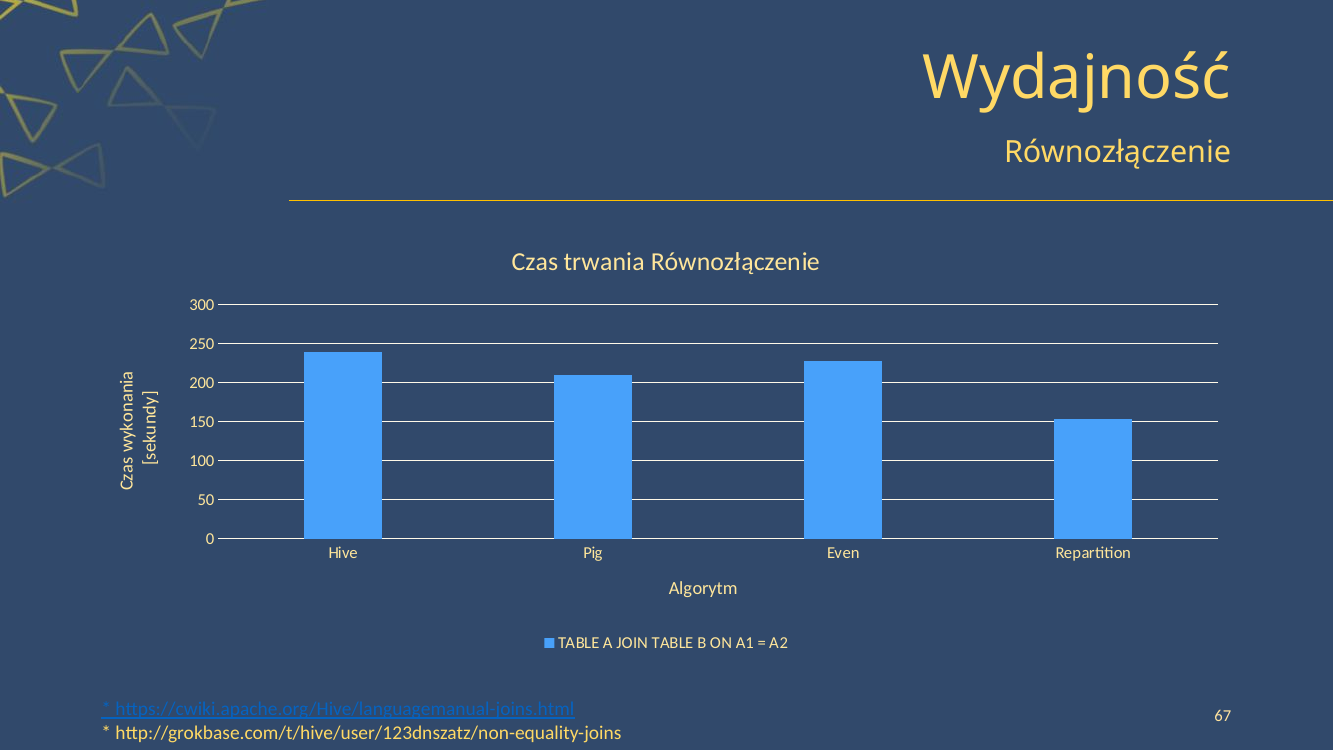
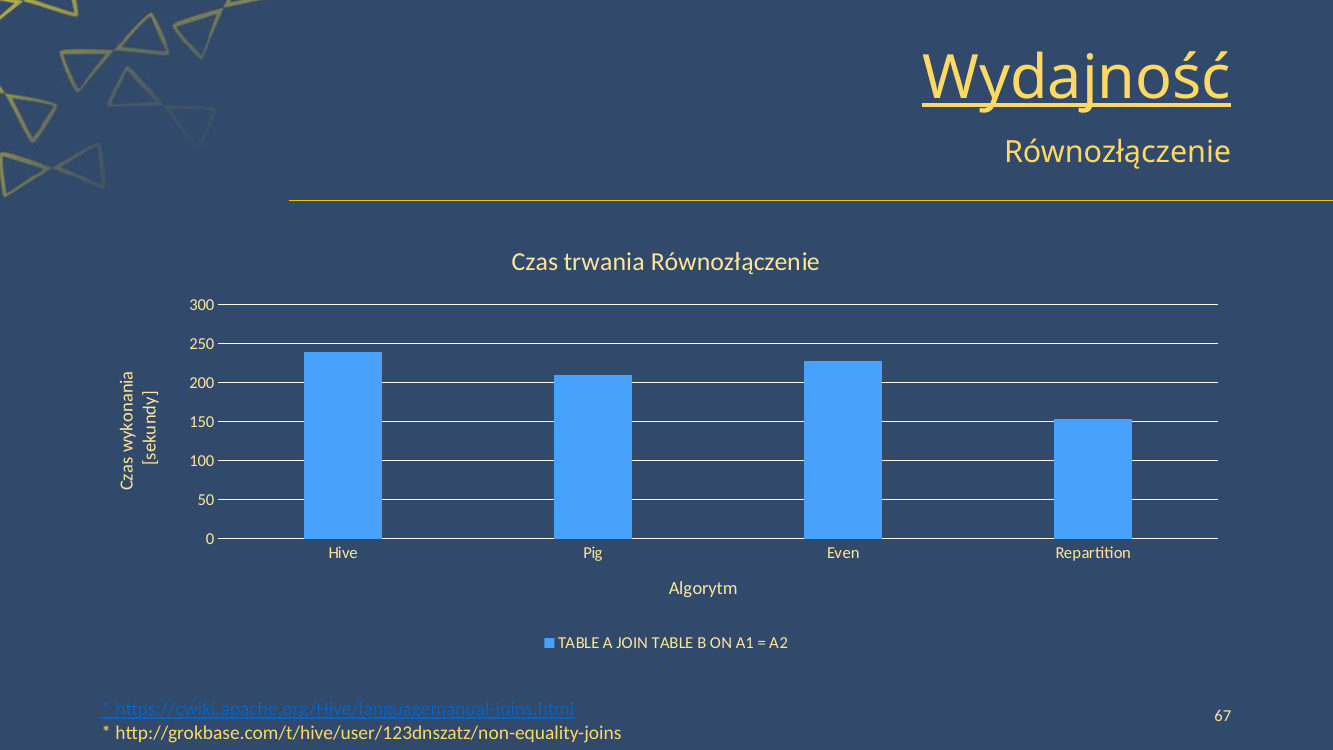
Wydajność underline: none -> present (1077, 79)
